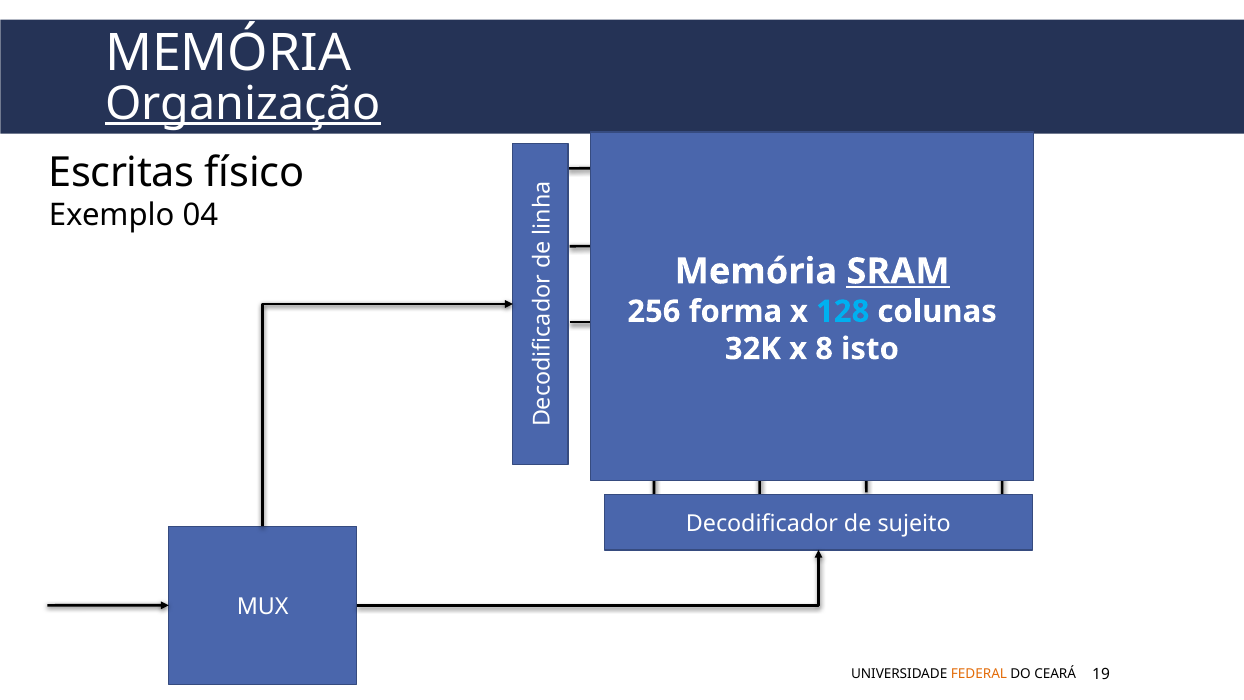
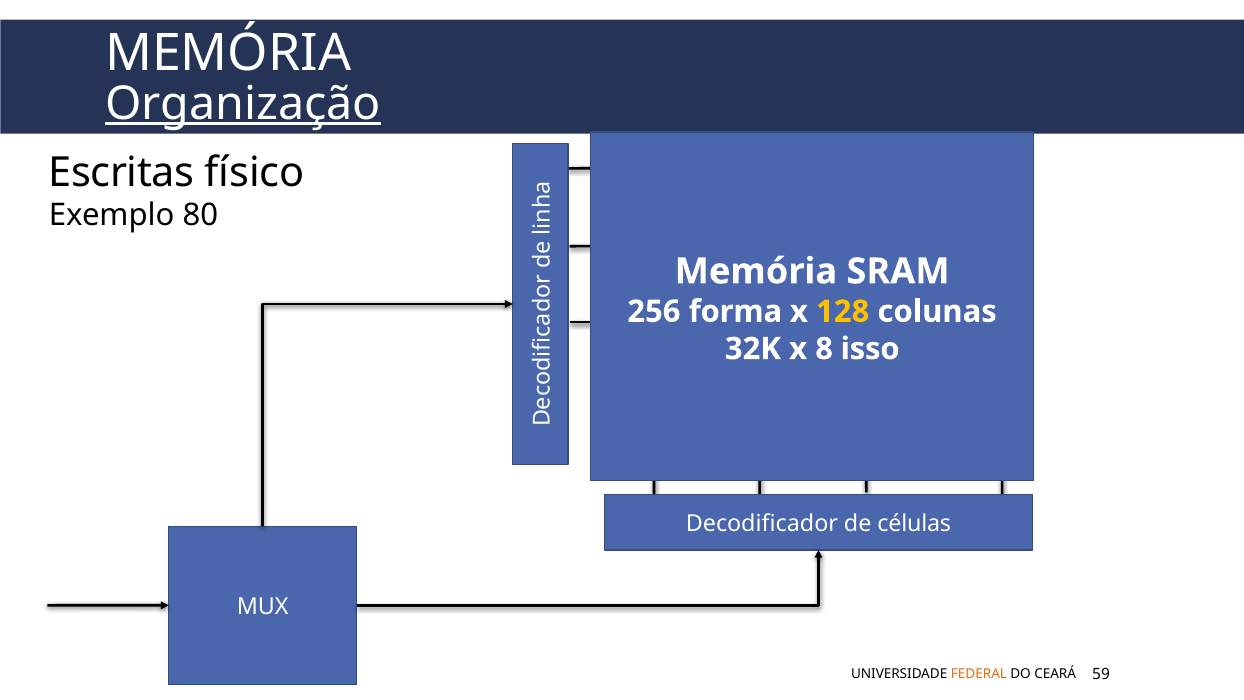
04: 04 -> 80 (200, 215)
SRAM underline: present -> none (898, 271)
128 colour: light blue -> yellow (843, 311)
isto: isto -> isso (870, 349)
sujeito: sujeito -> células (914, 524)
19: 19 -> 59 (1101, 674)
